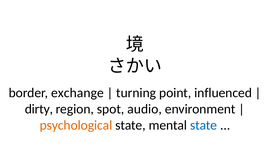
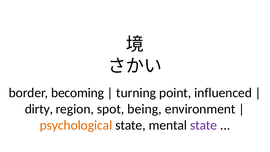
exchange: exchange -> becoming (78, 93)
audio: audio -> being (145, 109)
state colour: blue -> purple (204, 125)
